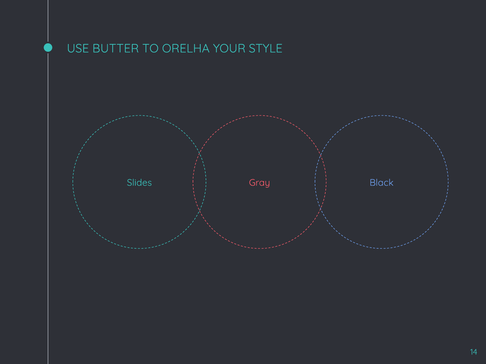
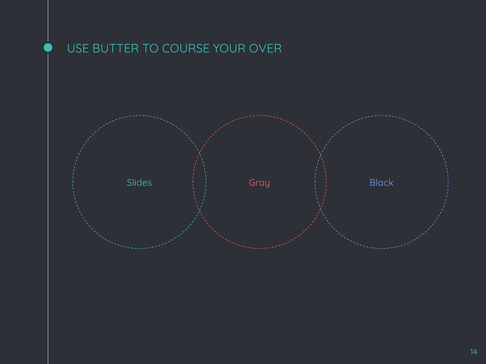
ORELHA: ORELHA -> COURSE (186, 49)
STYLE: STYLE -> OVER (265, 49)
